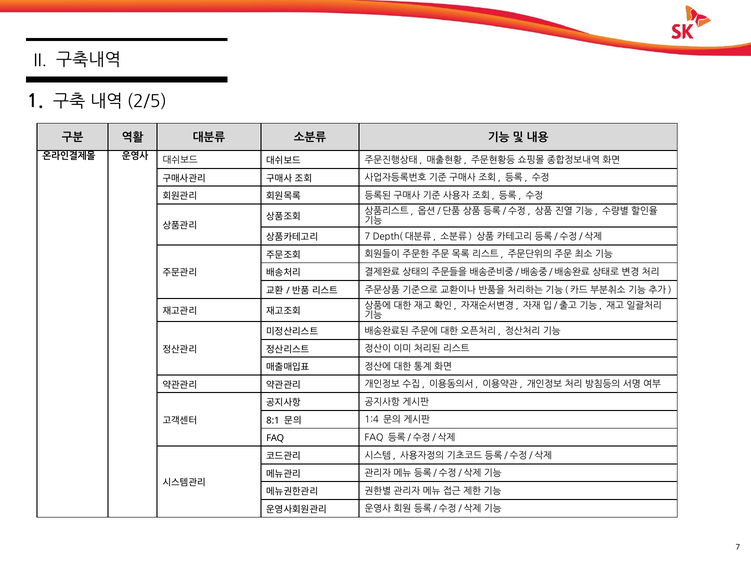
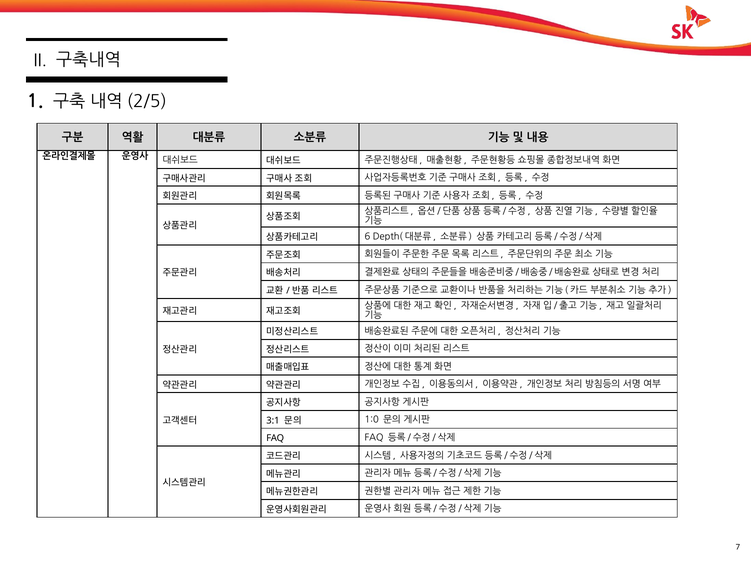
7: 7 -> 6 (367, 237)
8:1: 8:1 -> 3:1 (273, 421)
1:4: 1:4 -> 1:0 (372, 420)
